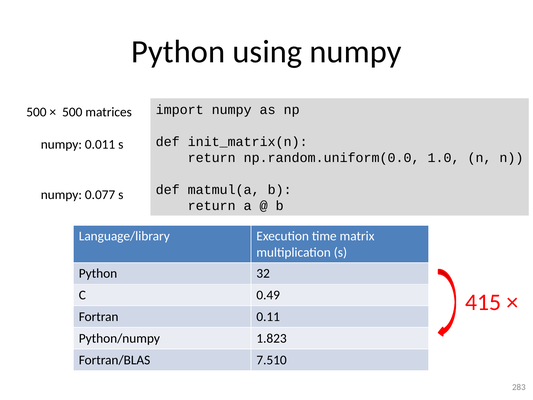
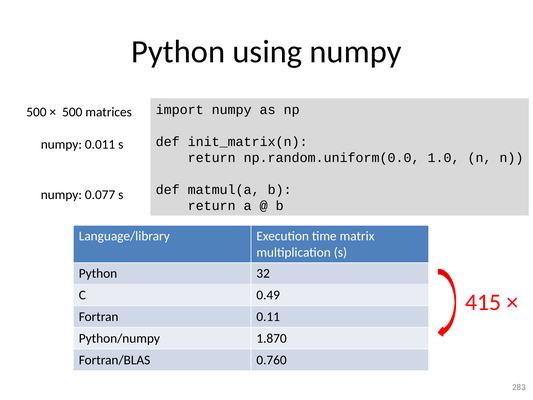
1.823: 1.823 -> 1.870 (272, 338)
7.510: 7.510 -> 0.760 (272, 360)
